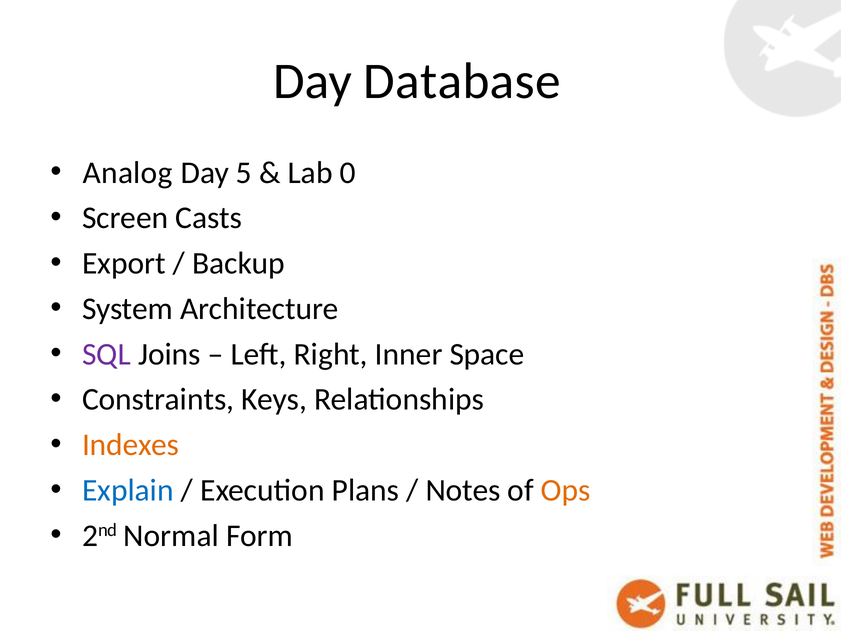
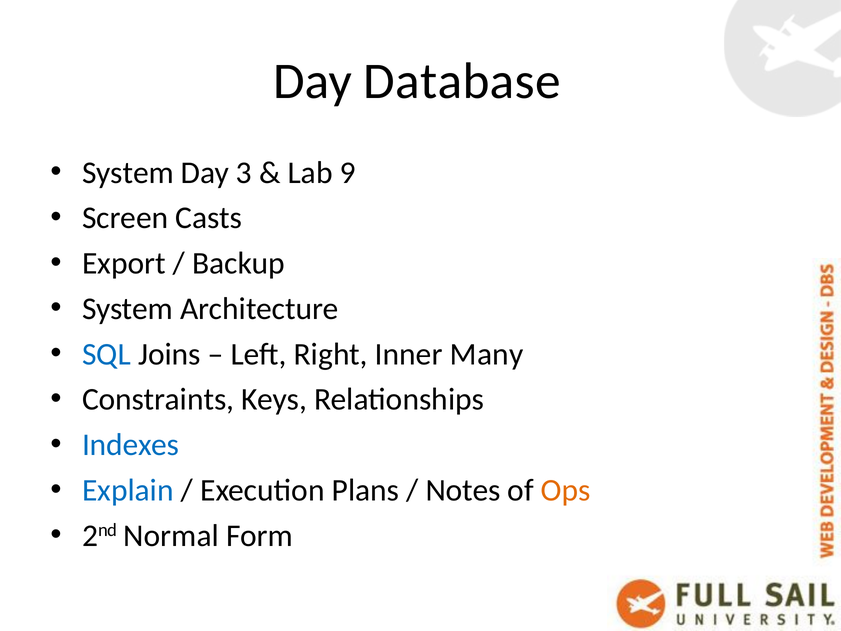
Analog: Analog -> System (128, 173)
5: 5 -> 3 (244, 173)
0: 0 -> 9 (348, 173)
SQL colour: purple -> blue (106, 354)
Space: Space -> Many (487, 354)
Indexes colour: orange -> blue (131, 445)
